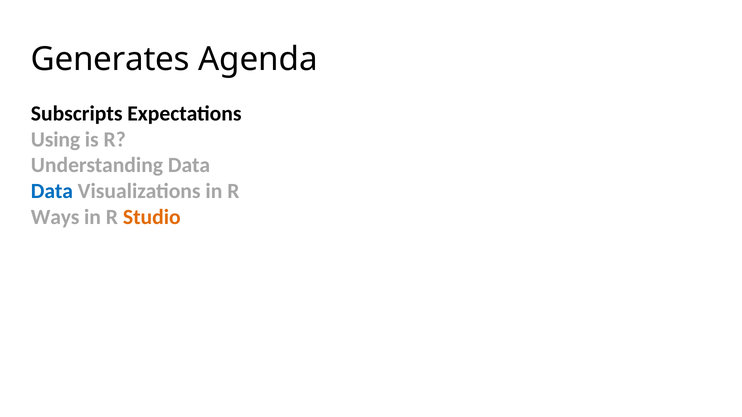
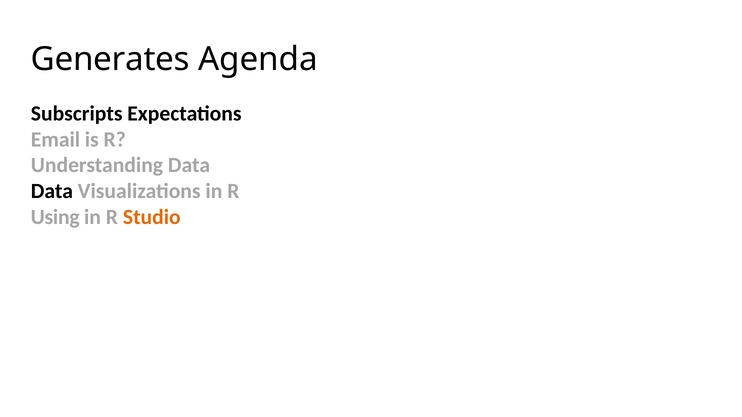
Using: Using -> Email (55, 140)
Data colour: blue -> black (52, 191)
Ways: Ways -> Using (55, 217)
